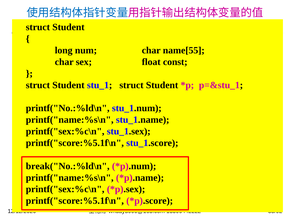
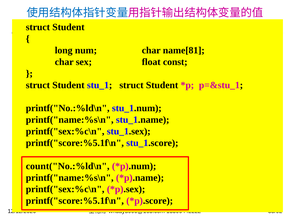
name[55: name[55 -> name[81 (184, 50)
break("No.:%ld\n: break("No.:%ld\n -> count("No.:%ld\n (68, 166)
